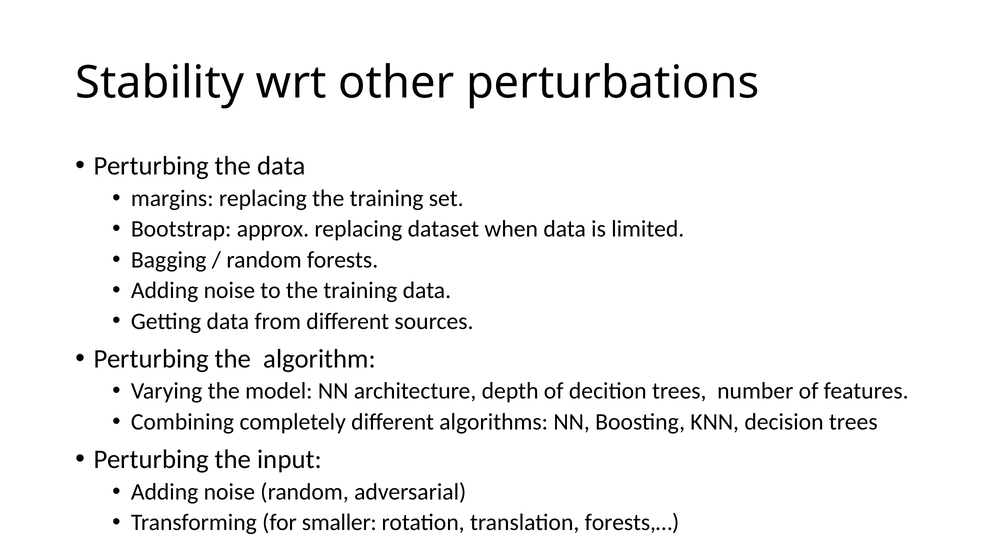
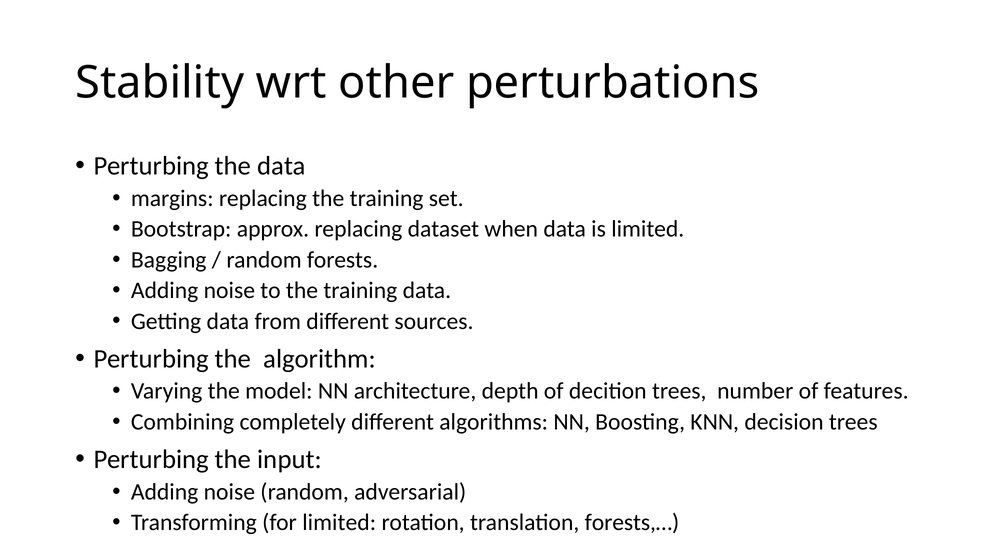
for smaller: smaller -> limited (339, 522)
